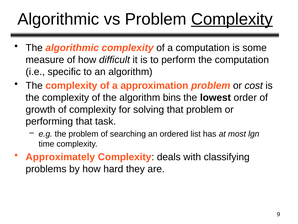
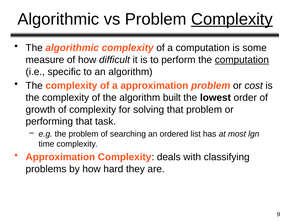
computation underline: none -> present (242, 60)
bins: bins -> built (172, 97)
Approximately: Approximately -> Approximation (60, 157)
